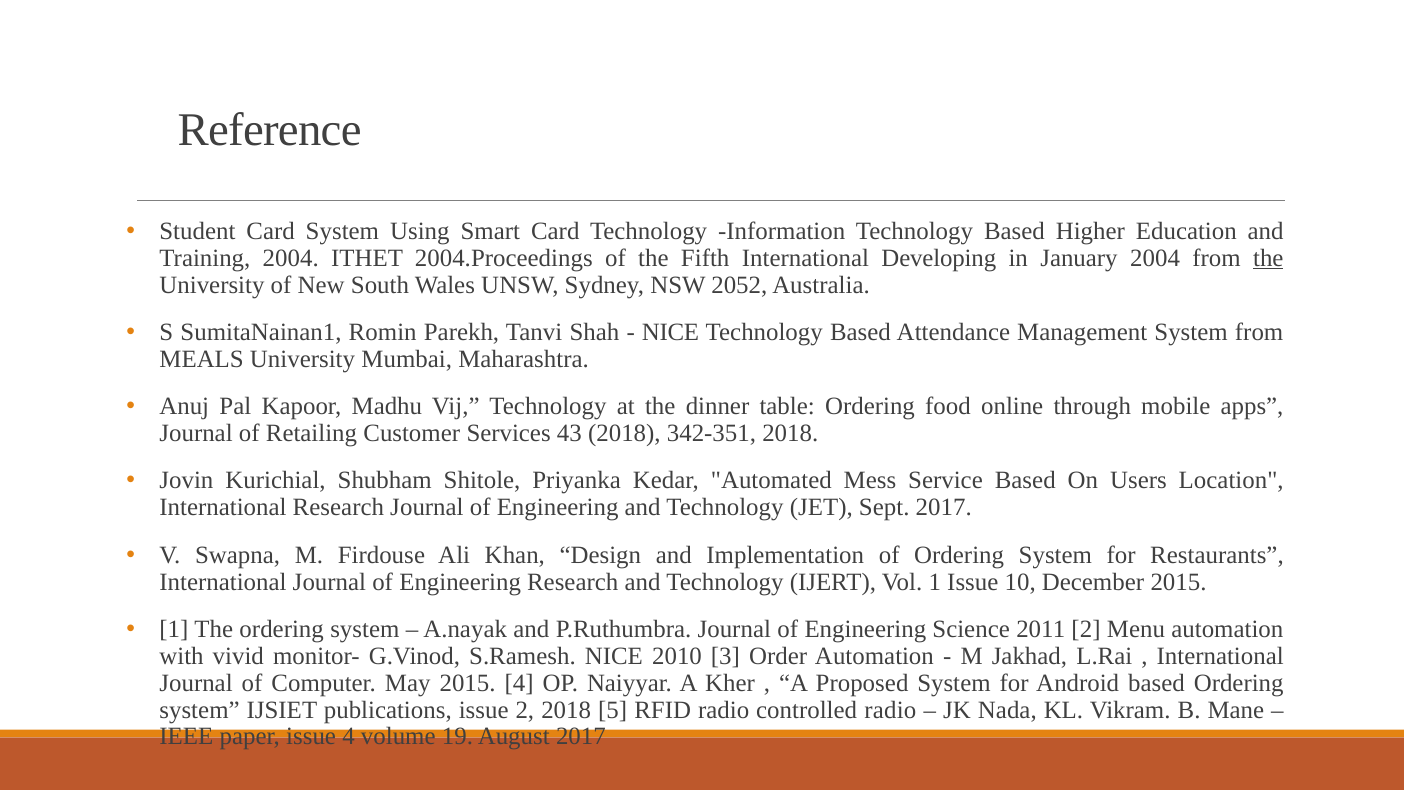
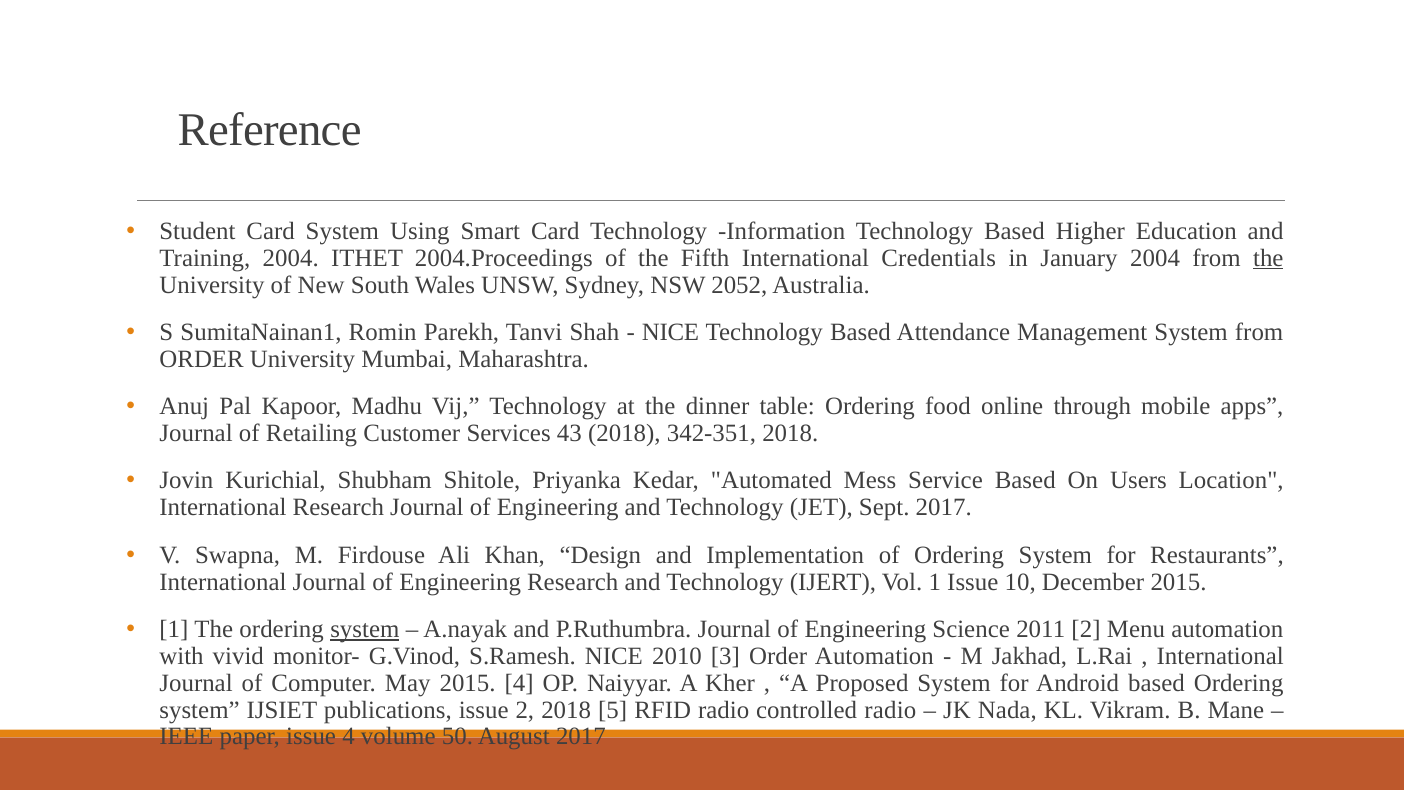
Developing: Developing -> Credentials (939, 258)
MEALS: MEALS -> ORDER (202, 359)
system underline: none -> present (365, 629)
19: 19 -> 50 (457, 736)
